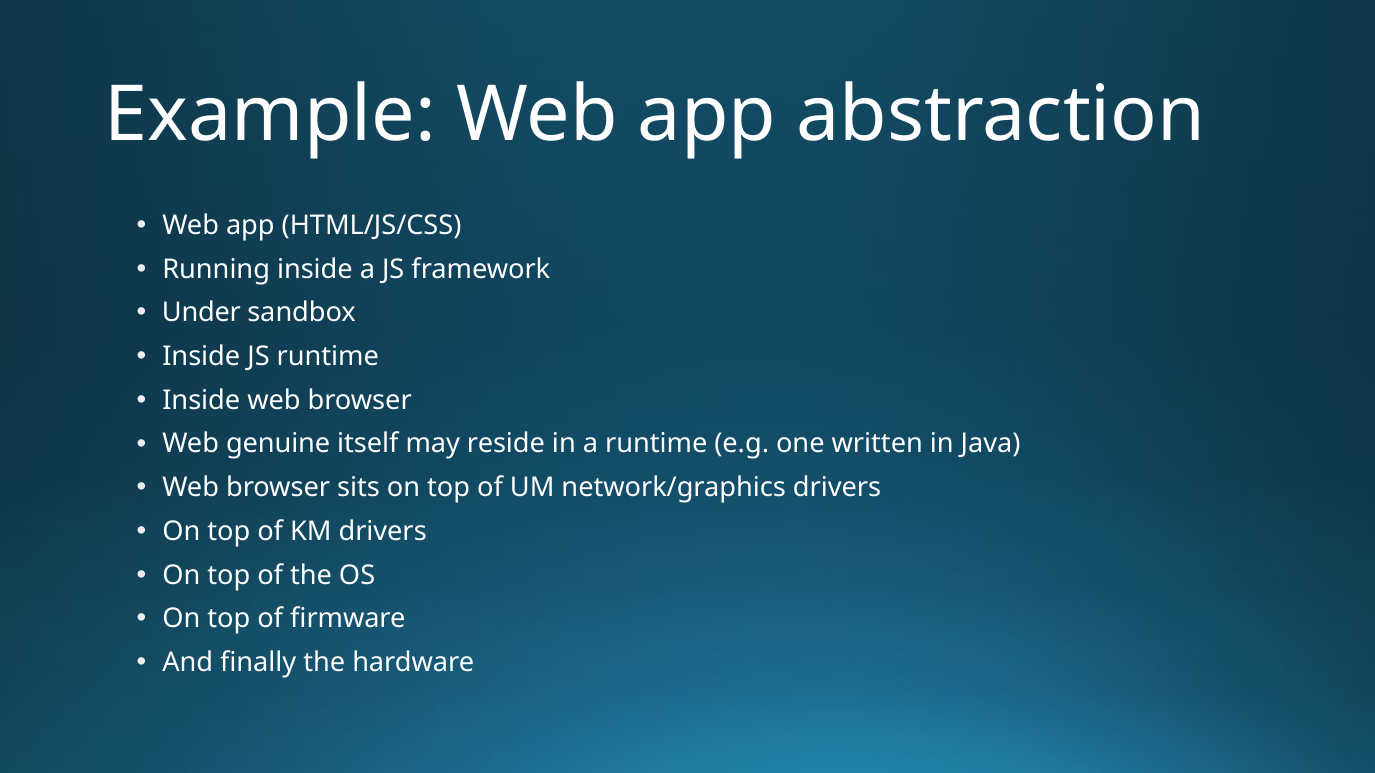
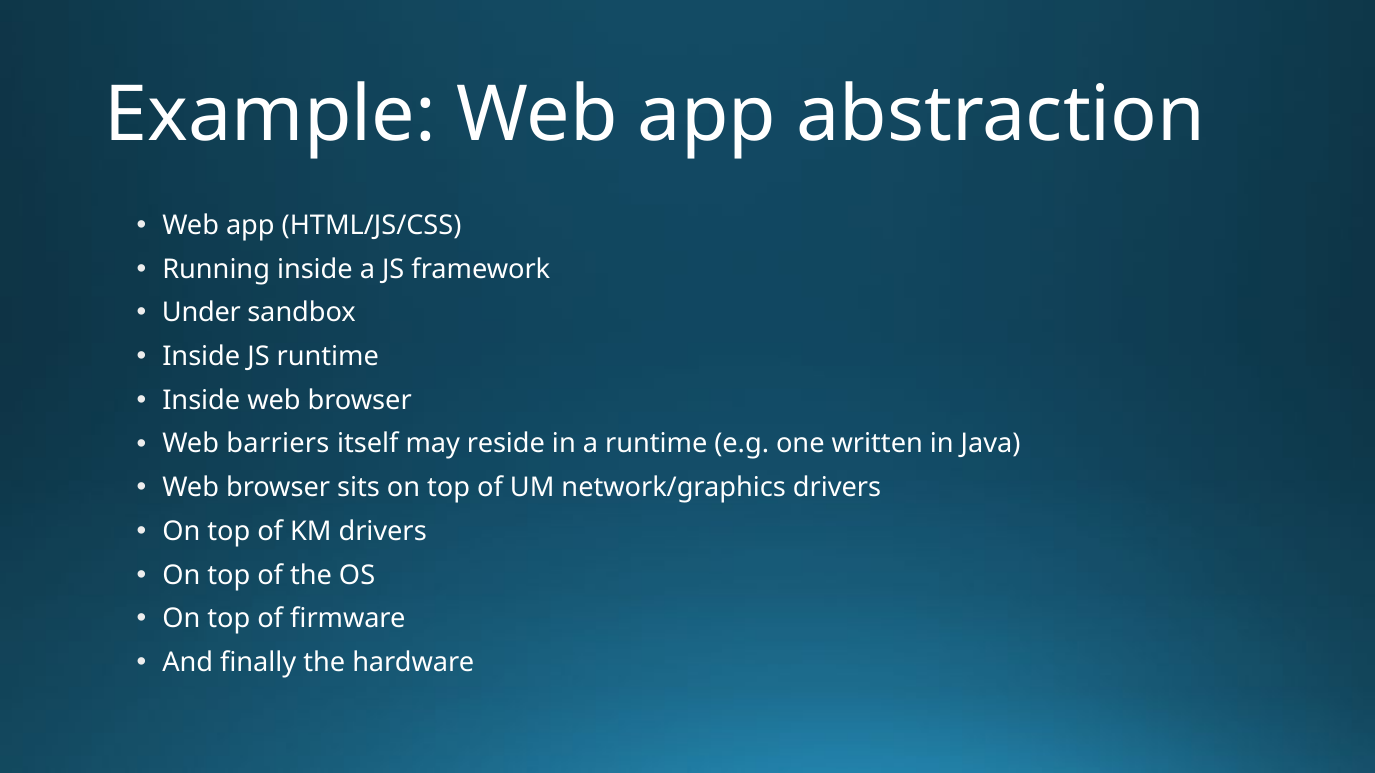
genuine: genuine -> barriers (278, 444)
